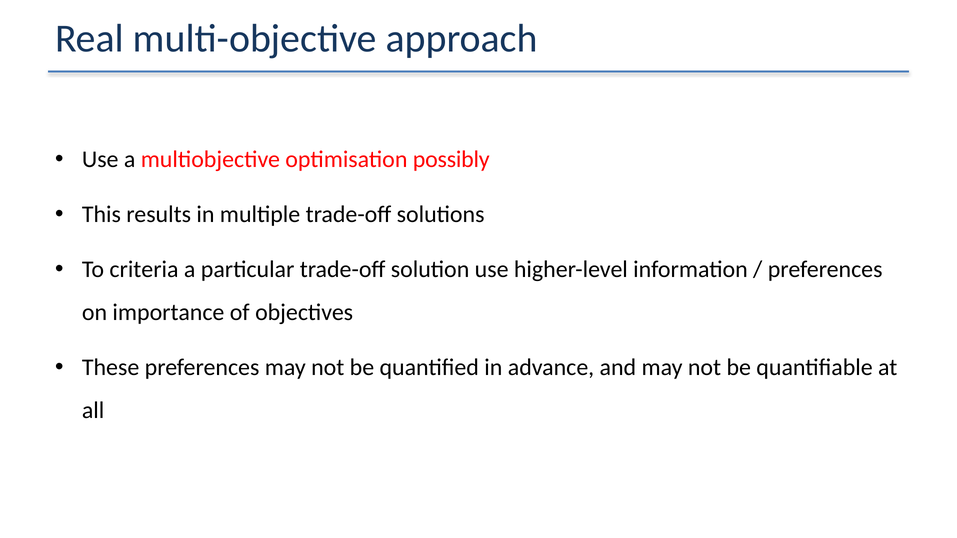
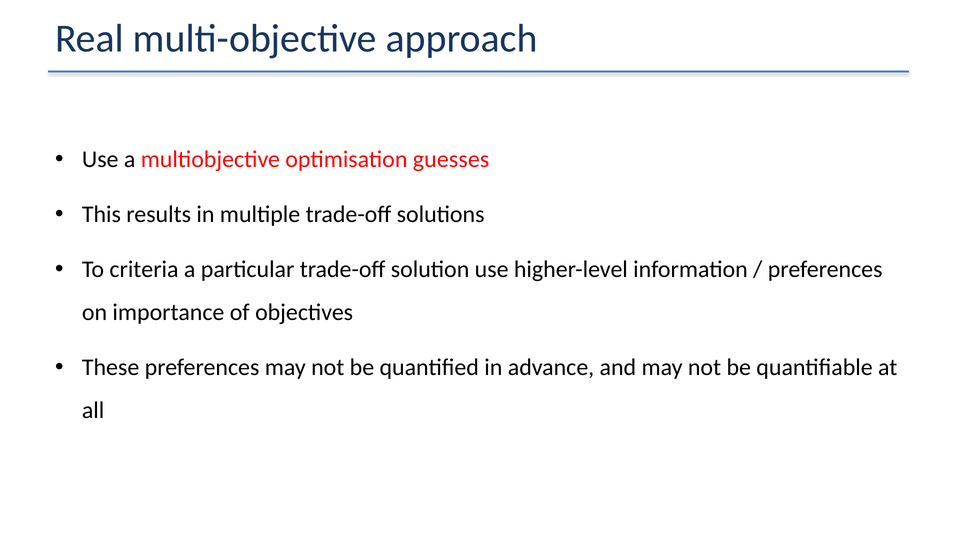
possibly: possibly -> guesses (451, 160)
